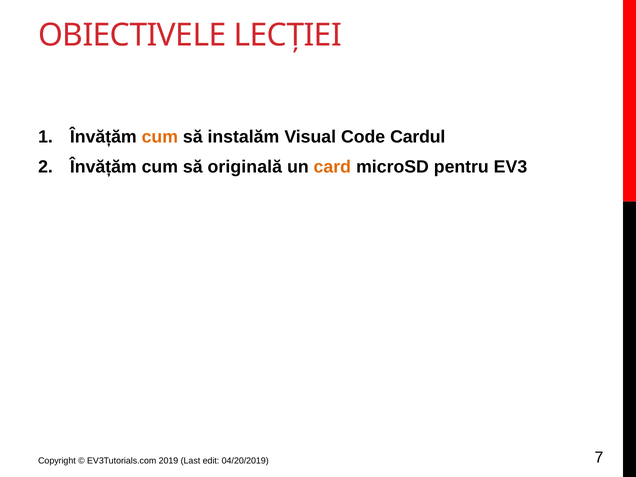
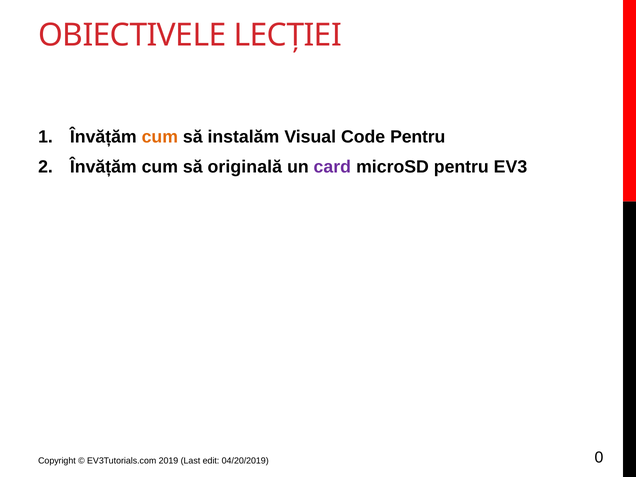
Code Cardul: Cardul -> Pentru (418, 137)
card colour: orange -> purple (332, 167)
7: 7 -> 0 (599, 457)
